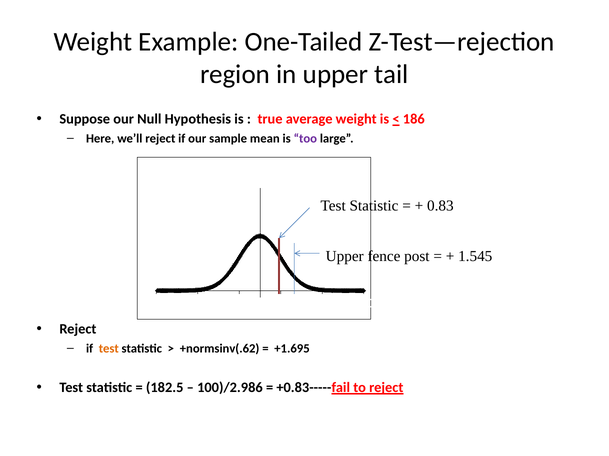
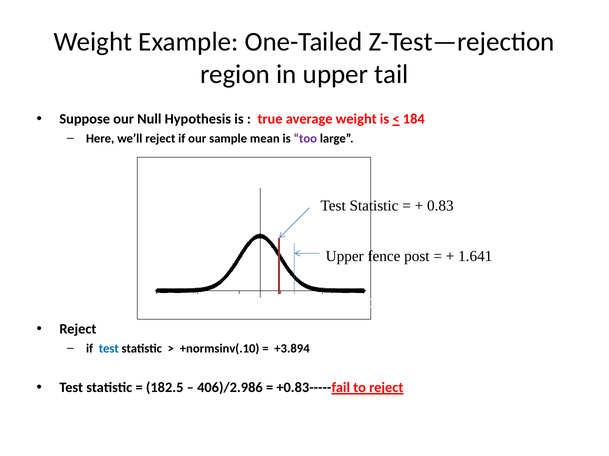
186: 186 -> 184 (414, 119)
1.545: 1.545 -> 1.641 (475, 257)
test colour: orange -> blue (109, 349)
+normsinv(.62: +normsinv(.62 -> +normsinv(.10 (220, 349)
+1.695: +1.695 -> +3.894 (292, 349)
100)/2.986: 100)/2.986 -> 406)/2.986 (230, 388)
